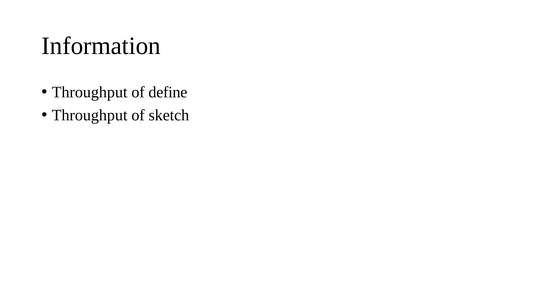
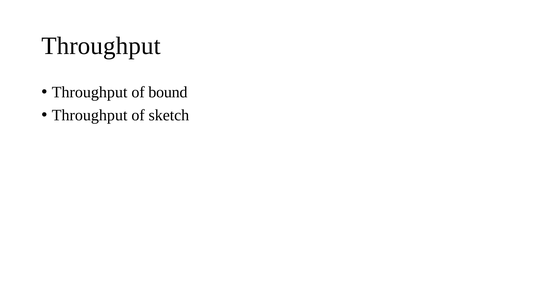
Information: Information -> Throughput (101, 46)
define: define -> bound (168, 92)
